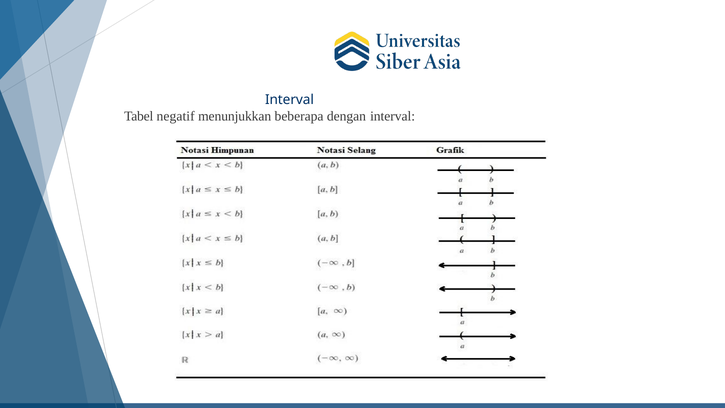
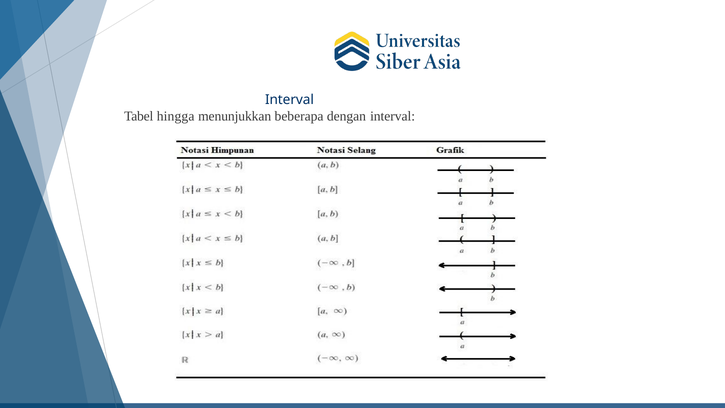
negatif: negatif -> hingga (176, 116)
